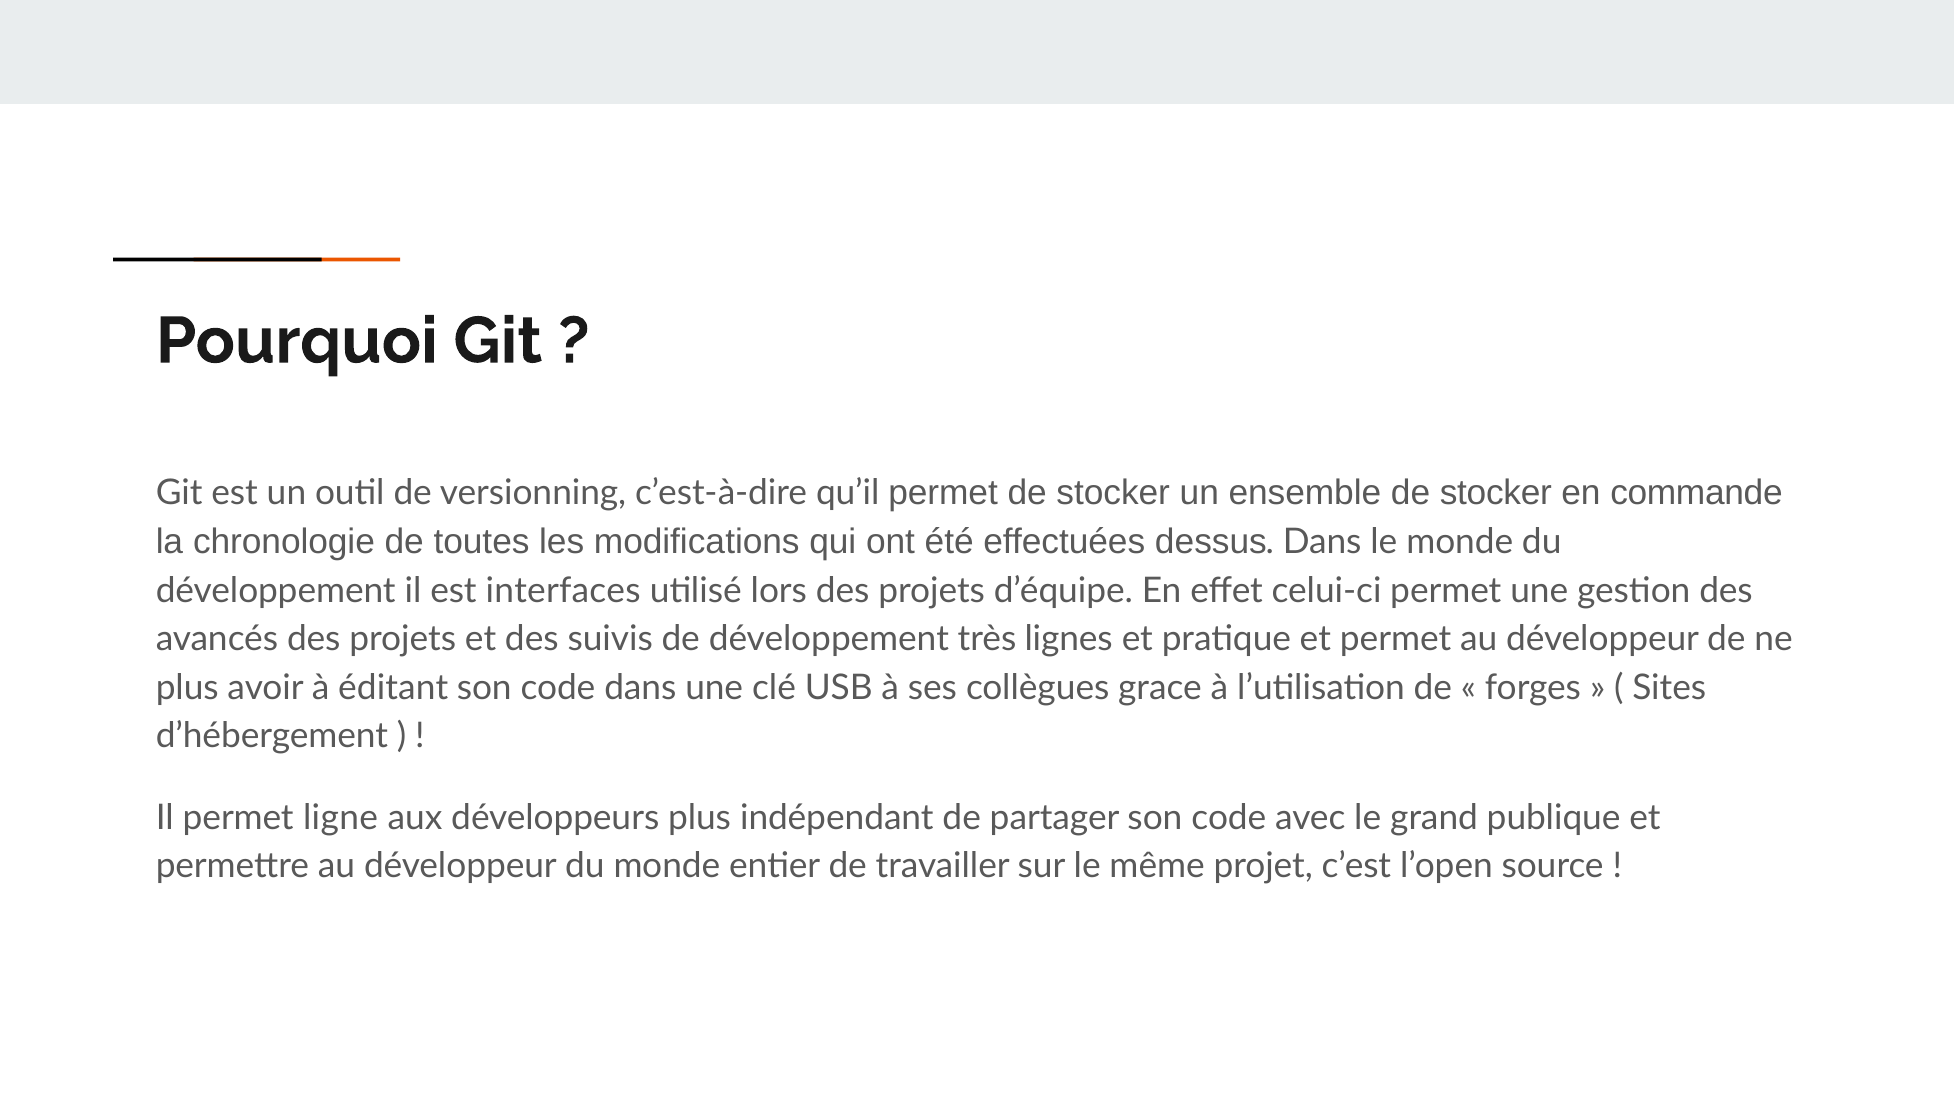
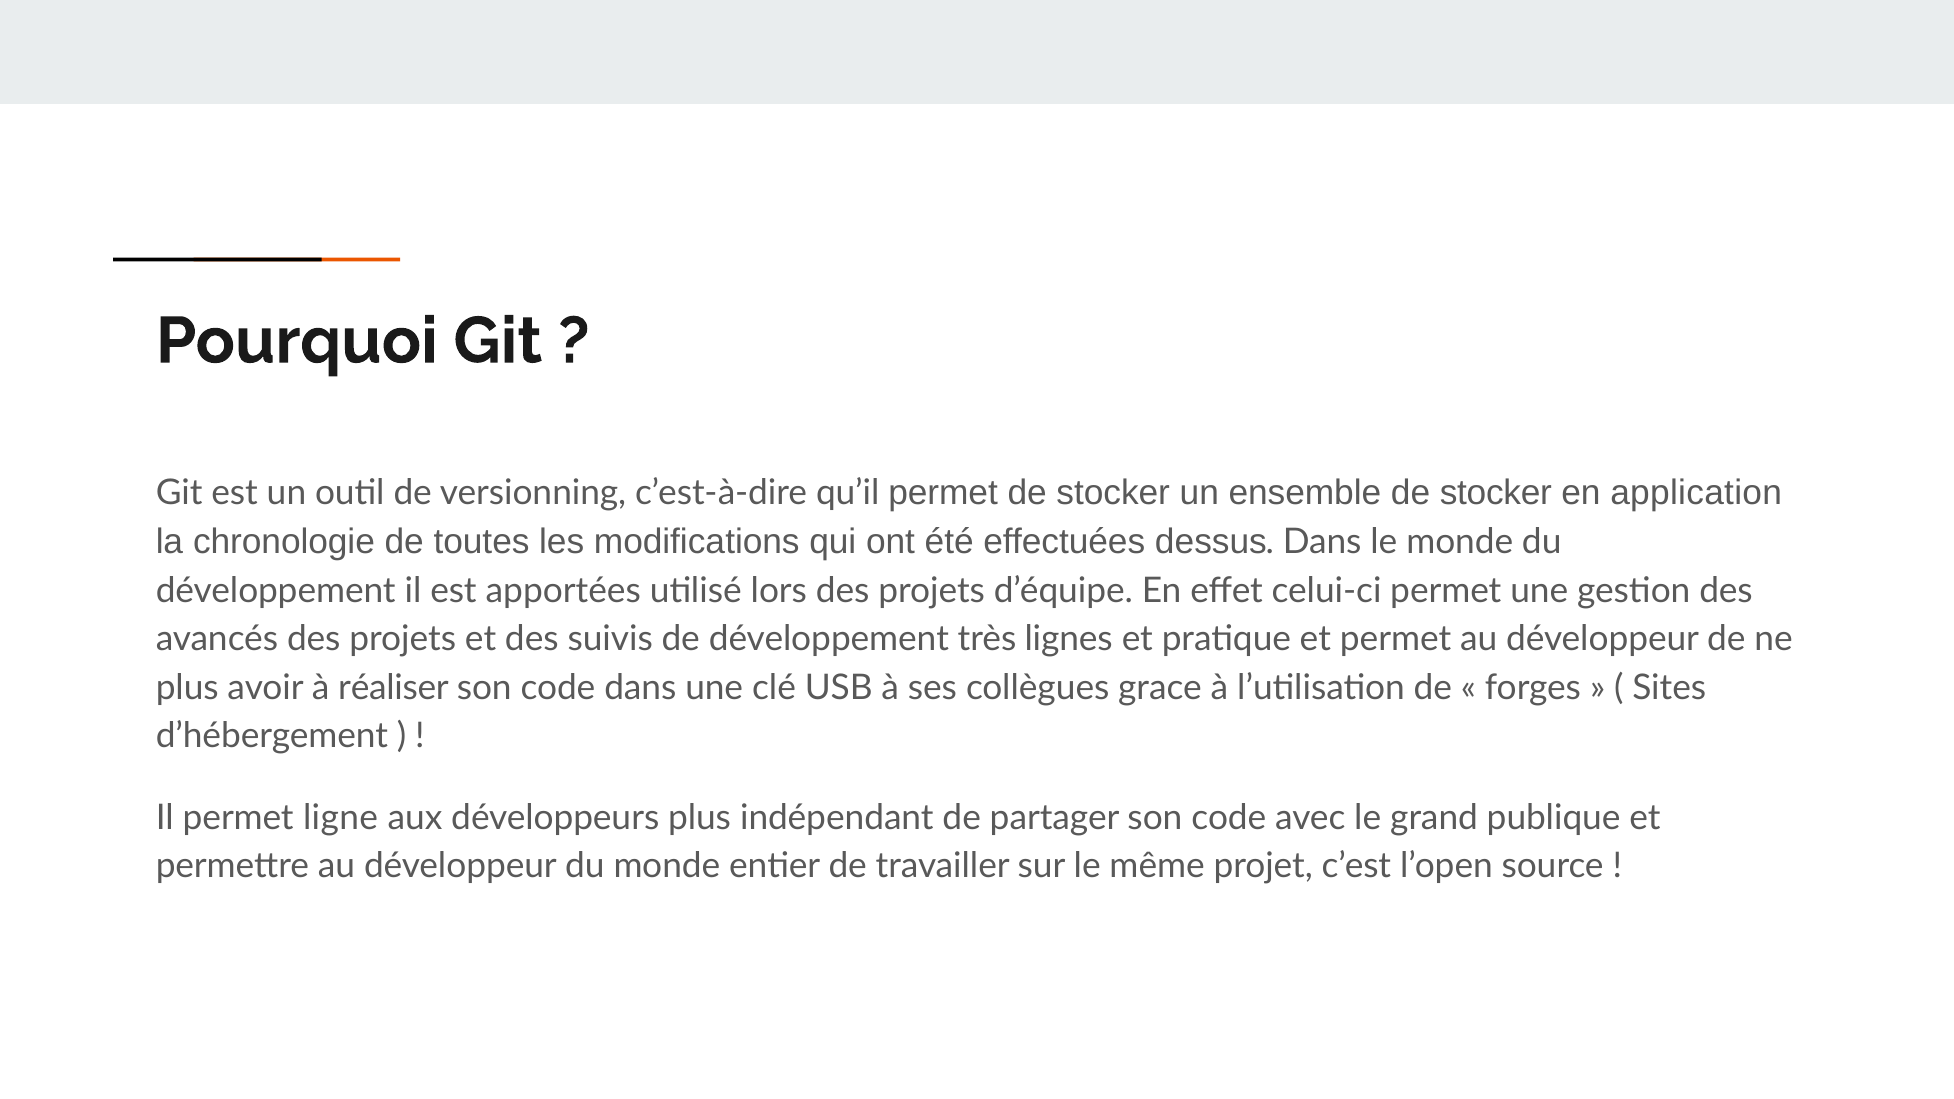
commande: commande -> application (1696, 493)
interfaces: interfaces -> apportées (563, 591)
éditant: éditant -> réaliser (394, 688)
